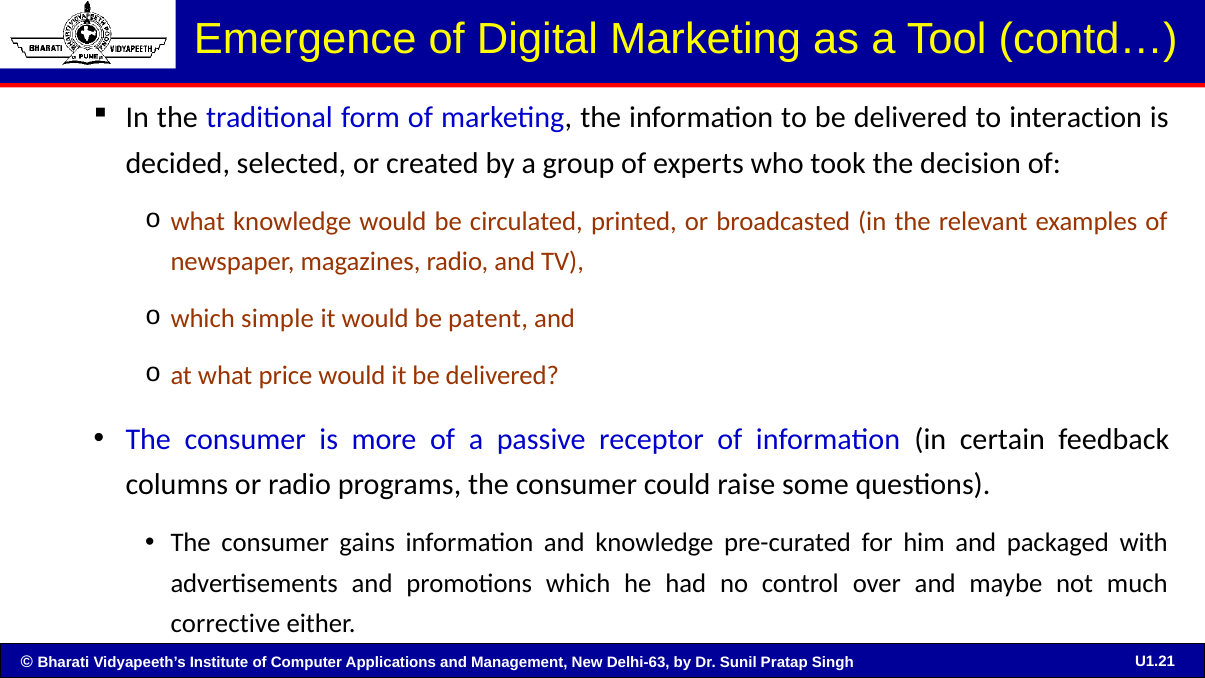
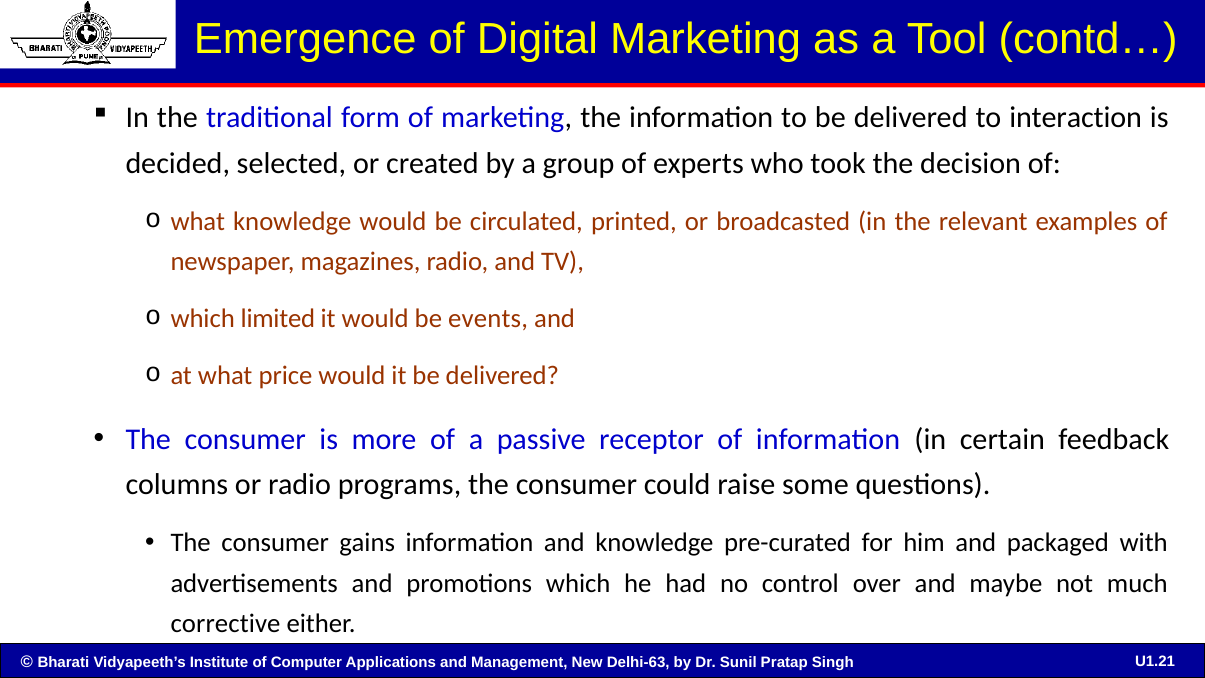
simple: simple -> limited (278, 319)
patent: patent -> events (488, 319)
